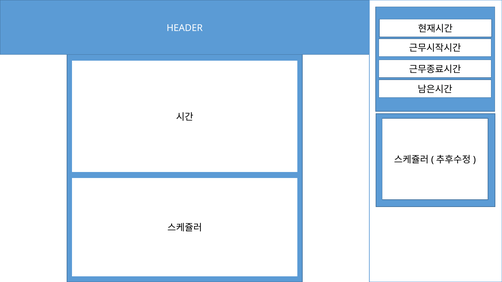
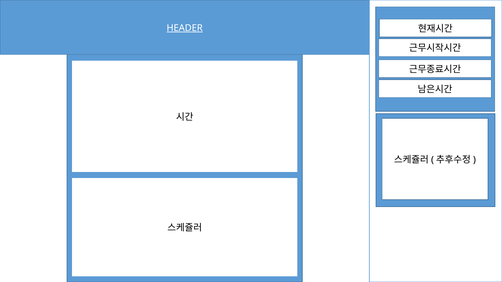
HEADER underline: none -> present (185, 28)
